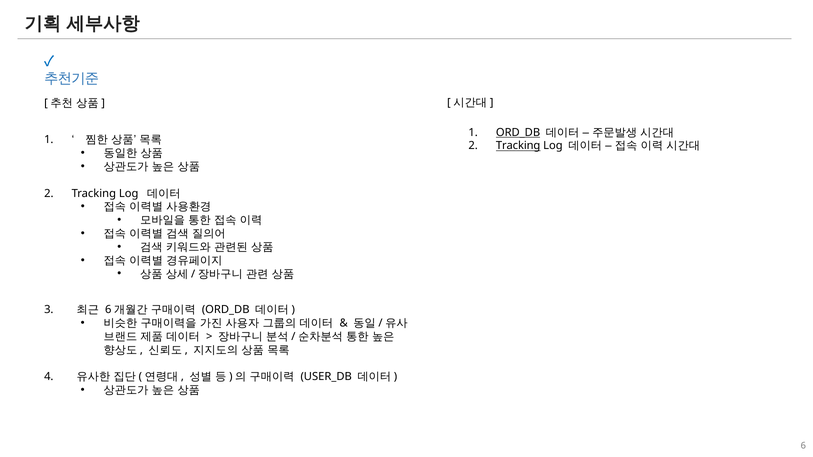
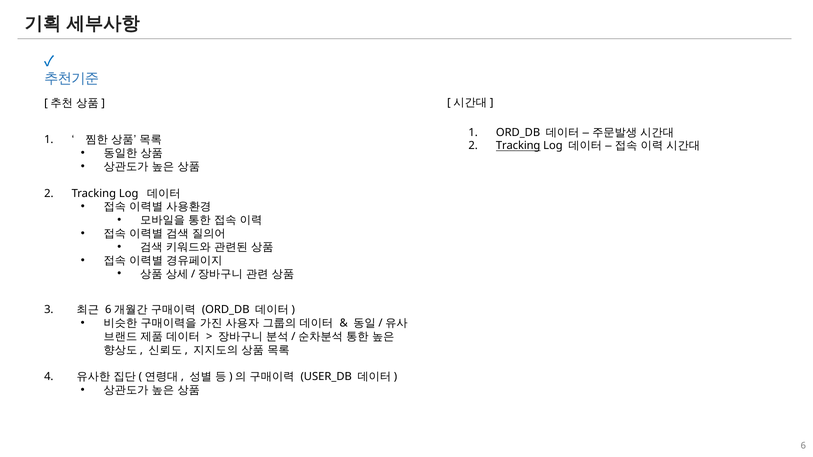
ORD_DB underline: present -> none (518, 132)
